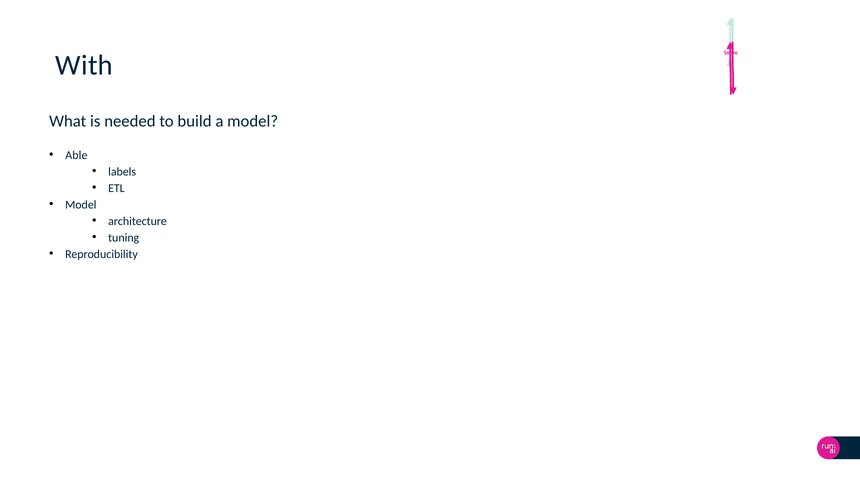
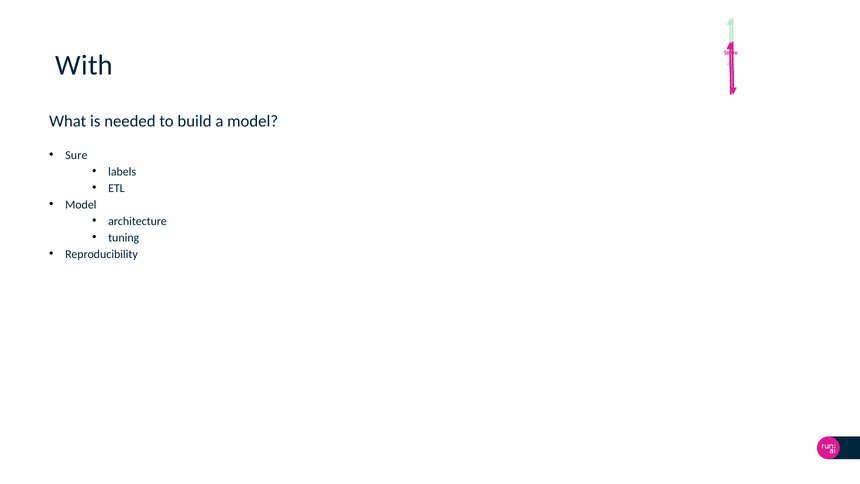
Able: Able -> Sure (76, 155)
